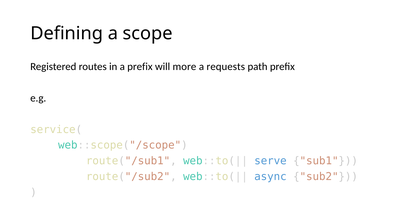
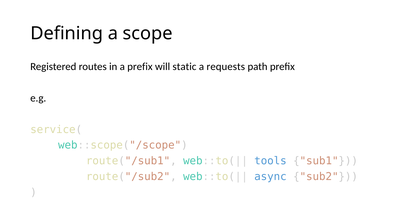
more: more -> static (184, 67)
serve: serve -> tools (270, 161)
